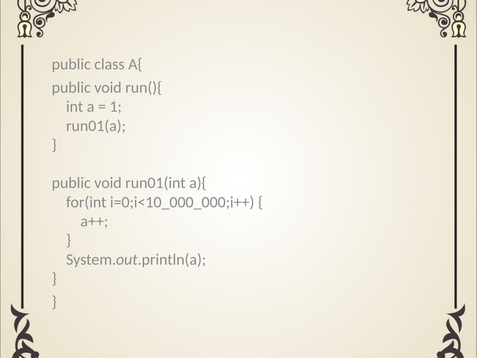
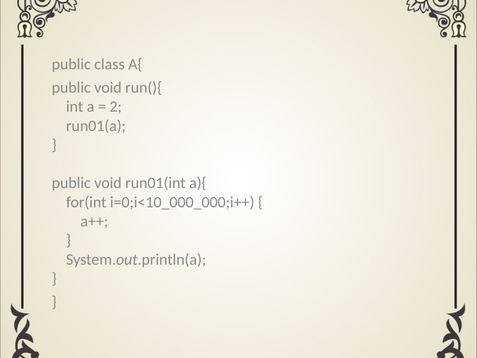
1: 1 -> 2 (116, 107)
